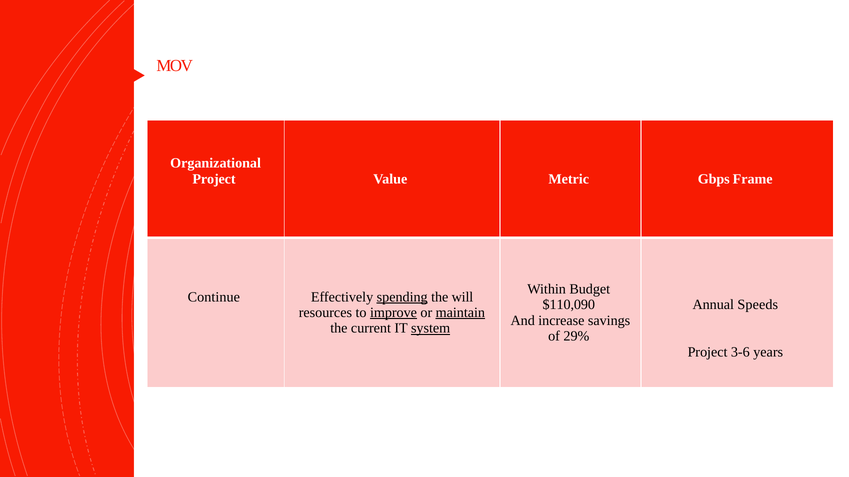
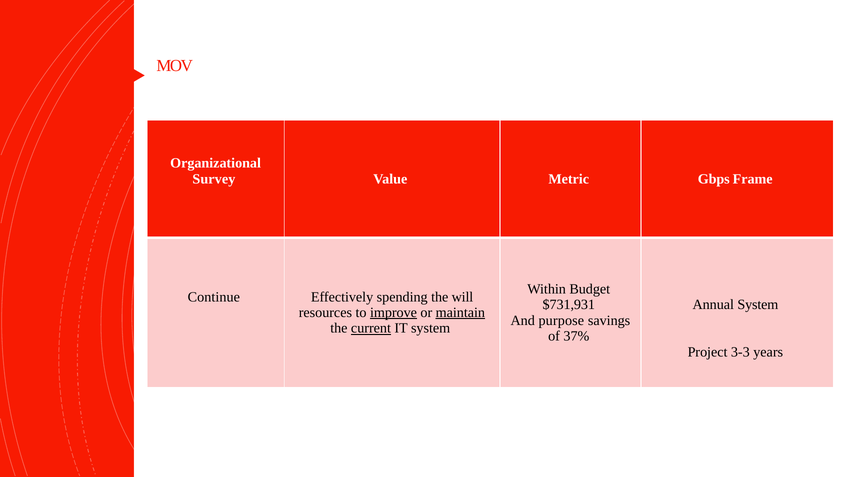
Project: Project -> Survey (214, 179)
spending underline: present -> none (402, 297)
$110,090: $110,090 -> $731,931 (569, 305)
Annual Speeds: Speeds -> System (758, 305)
increase: increase -> purpose (561, 321)
current underline: none -> present (371, 329)
system underline: present -> none (431, 329)
29%: 29% -> 37% (576, 337)
3-6: 3-6 -> 3-3 (740, 352)
